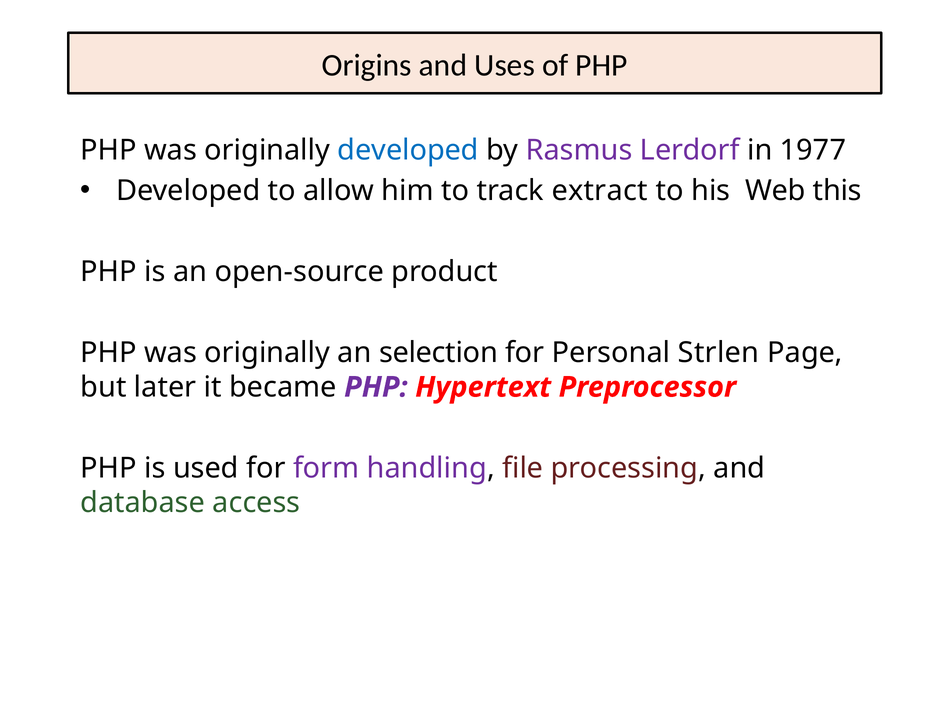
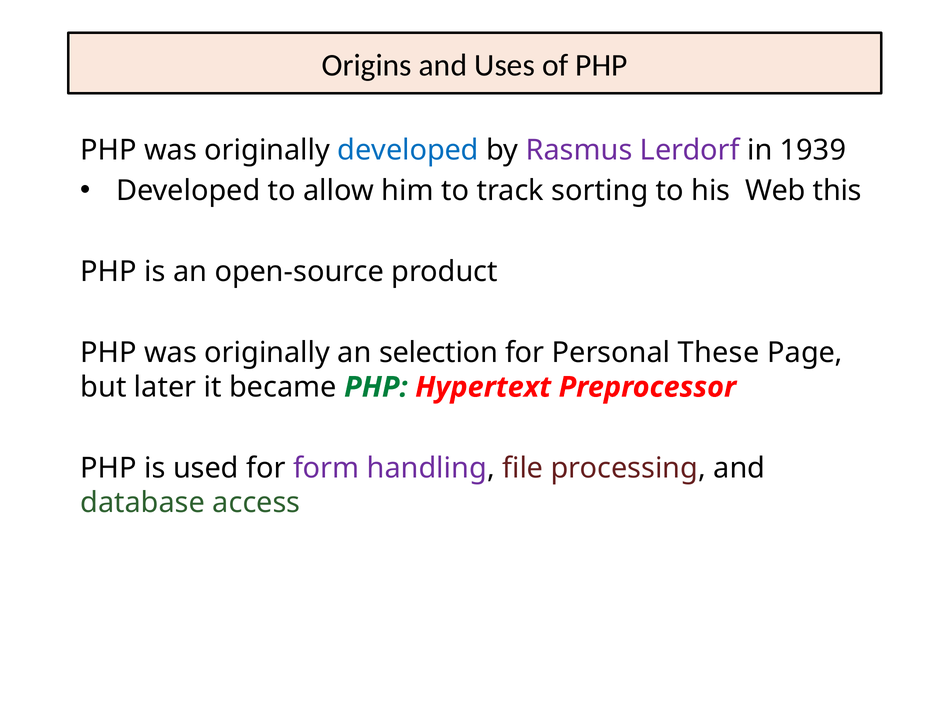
1977: 1977 -> 1939 (813, 150)
extract: extract -> sorting (600, 191)
Strlen: Strlen -> These (719, 353)
PHP colour: purple -> green (376, 387)
